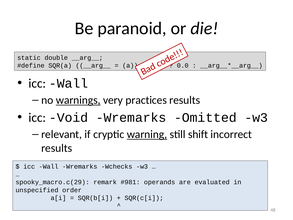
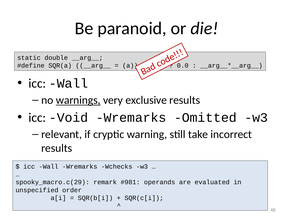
practices: practices -> exclusive (146, 100)
warning underline: present -> none (147, 134)
shift: shift -> take (198, 134)
